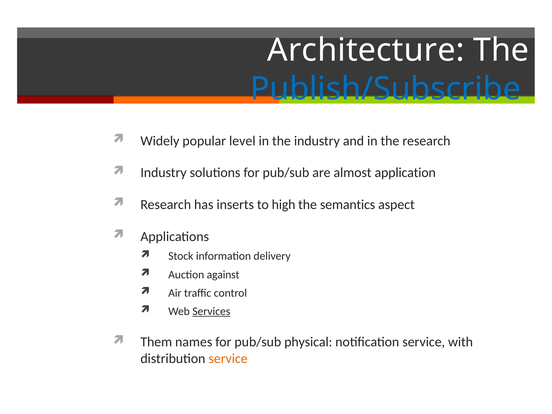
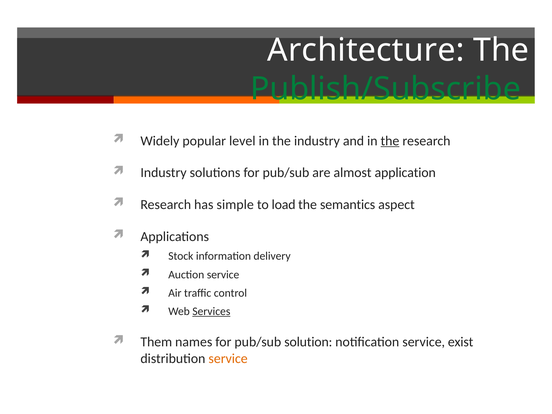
Publish/Subscribe colour: blue -> green (385, 89)
the underline: none -> present (390, 141)
inserts: inserts -> simple (235, 205)
high: high -> load (284, 205)
Auction against: against -> service (223, 275)
physical: physical -> solution (308, 342)
with: with -> exist (461, 342)
